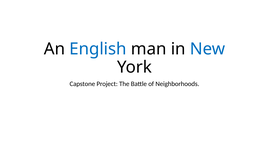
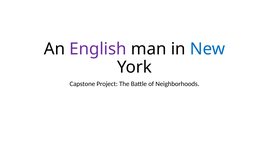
English colour: blue -> purple (98, 49)
